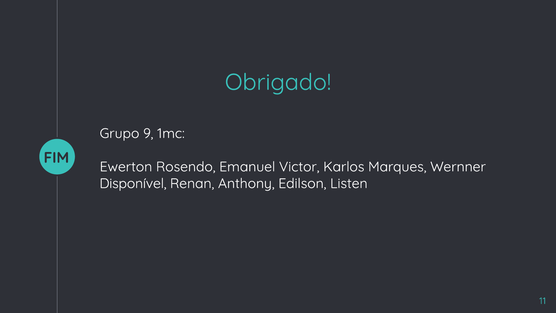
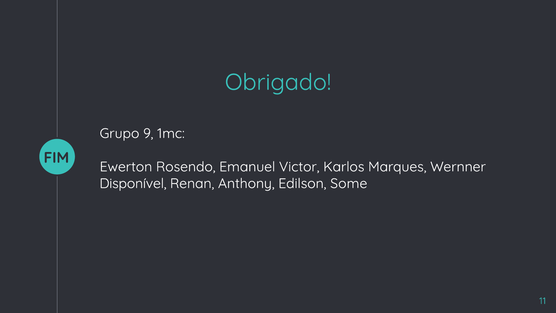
Listen: Listen -> Some (349, 183)
